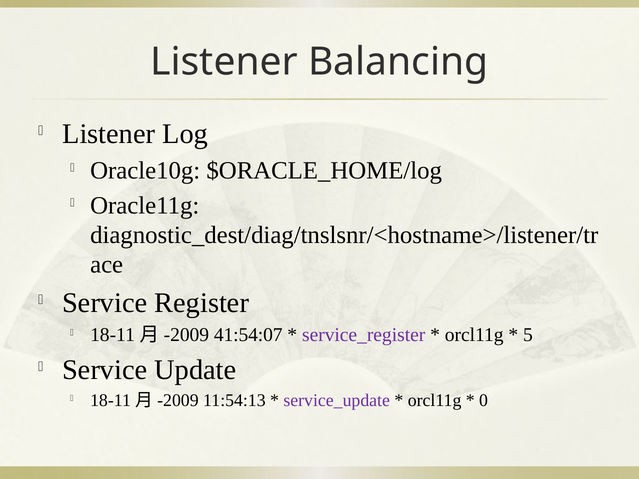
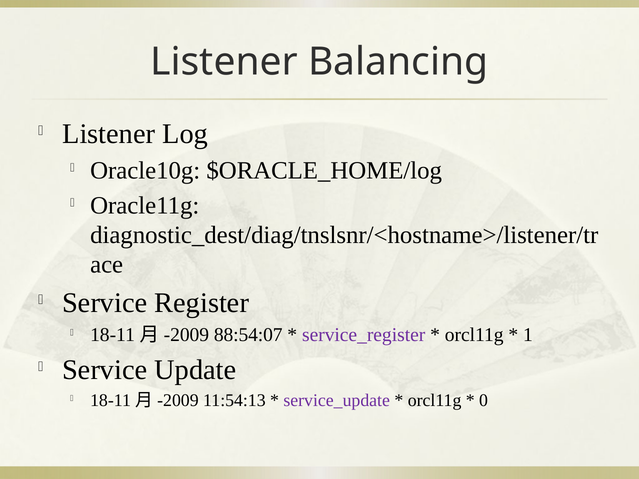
41:54:07: 41:54:07 -> 88:54:07 (248, 335)
5: 5 -> 1 (528, 335)
